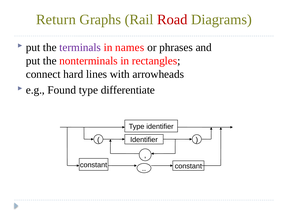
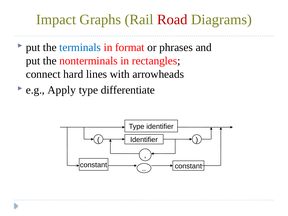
Return: Return -> Impact (56, 20)
terminals colour: purple -> blue (80, 47)
names: names -> format (130, 47)
Found: Found -> Apply (62, 90)
